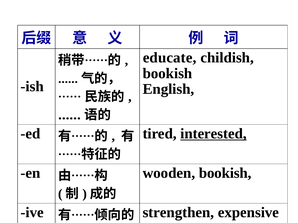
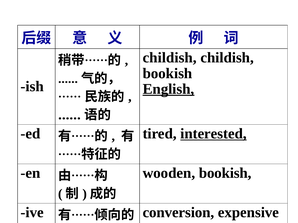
educate: educate -> childish (170, 58)
English underline: none -> present (168, 89)
strengthen: strengthen -> conversion (178, 213)
